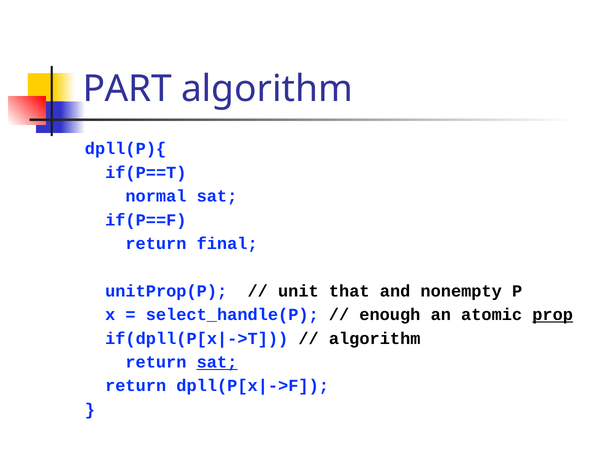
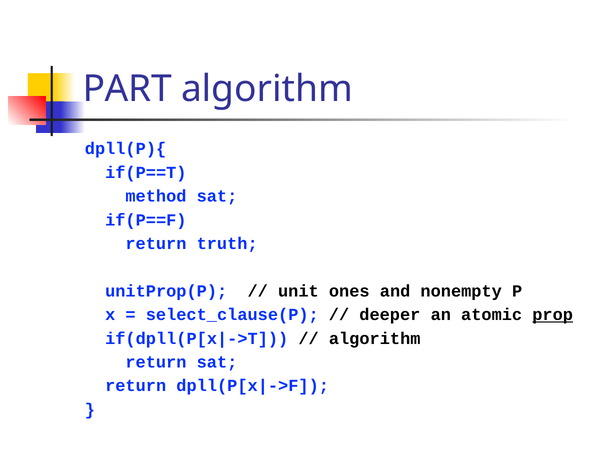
normal: normal -> method (156, 196)
final: final -> truth (227, 244)
that: that -> ones (349, 291)
select_handle(P: select_handle(P -> select_clause(P (232, 315)
enough: enough -> deeper (390, 315)
sat underline: present -> none (217, 362)
